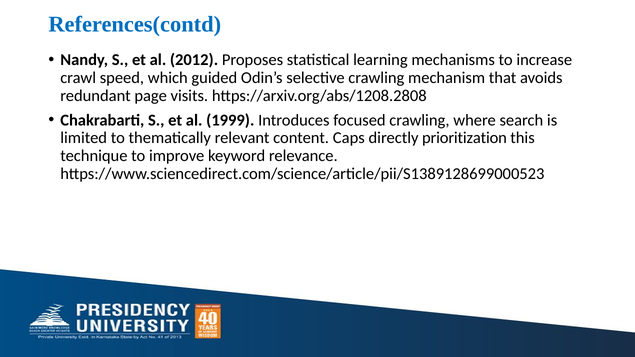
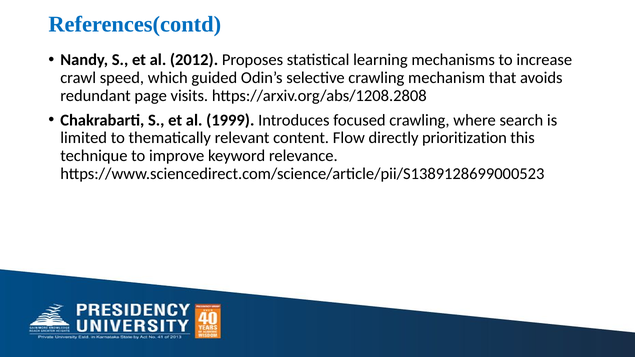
Caps: Caps -> Flow (349, 138)
